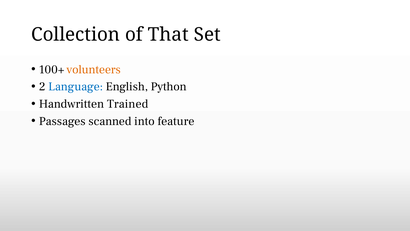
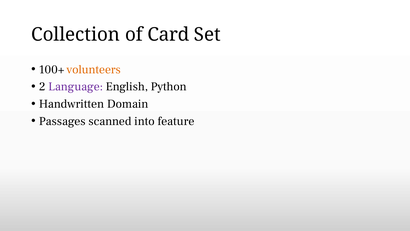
That: That -> Card (168, 34)
Language colour: blue -> purple (76, 87)
Trained: Trained -> Domain (128, 104)
